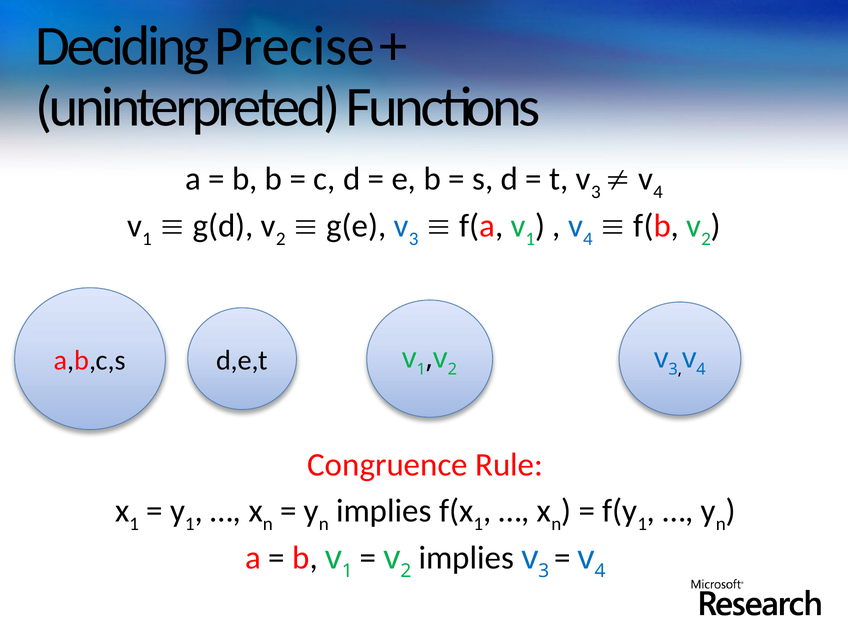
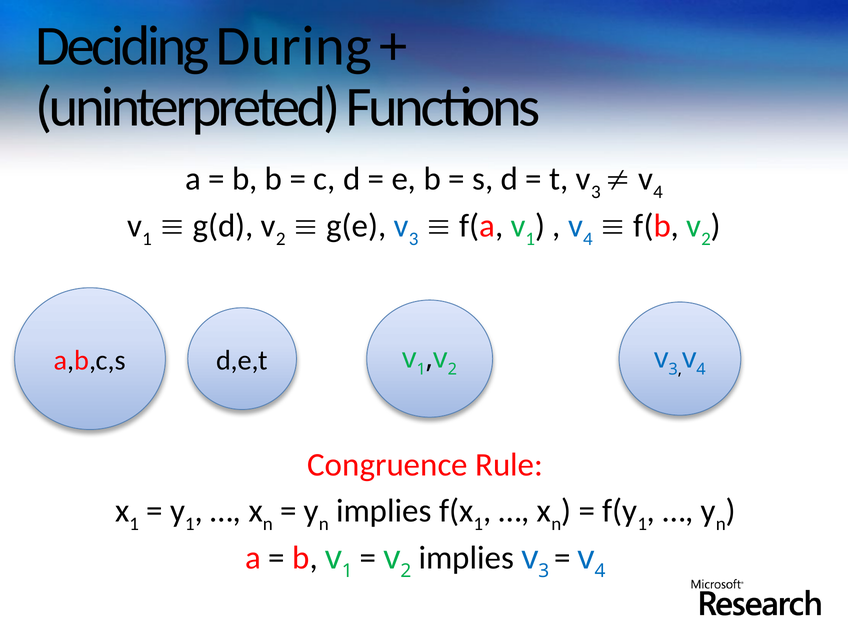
Precise: Precise -> During (294, 46)
